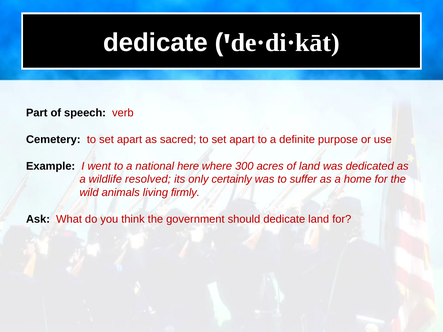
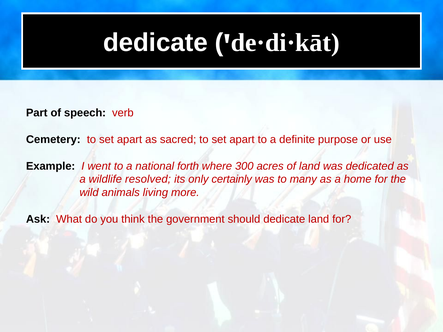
here: here -> forth (188, 166)
suffer: suffer -> many (303, 179)
firmly: firmly -> more (185, 193)
